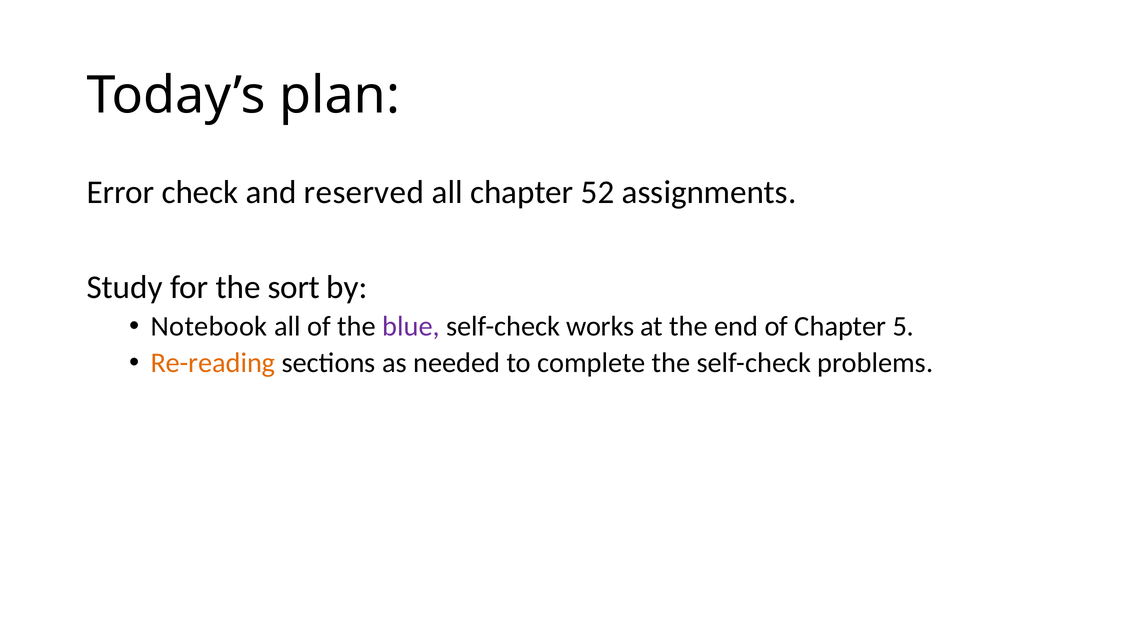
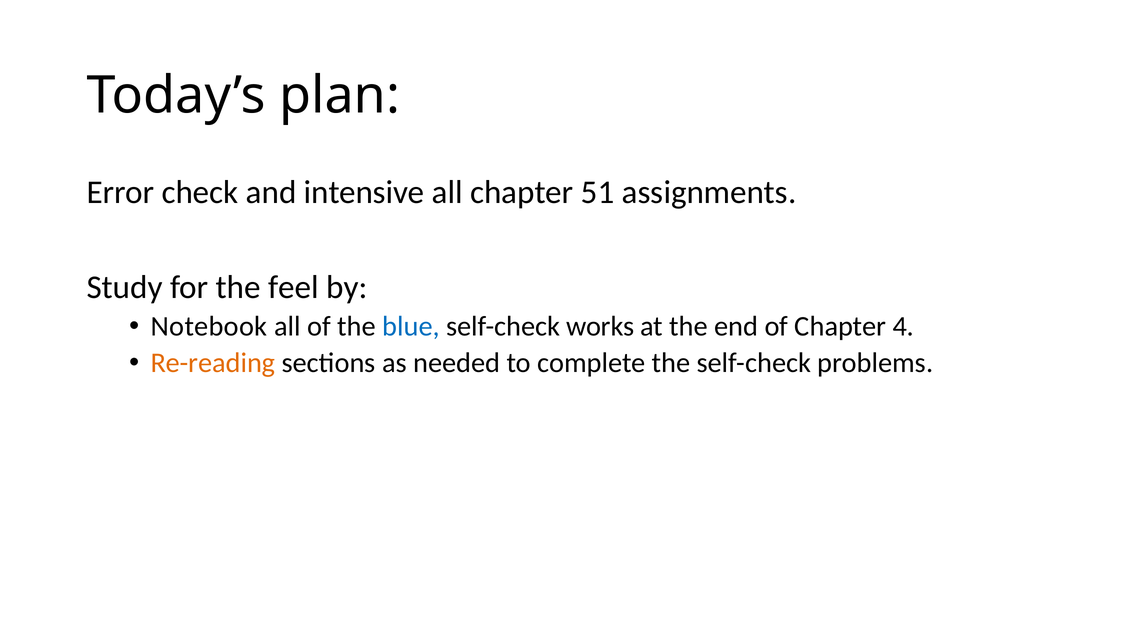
reserved: reserved -> intensive (364, 192)
52: 52 -> 51 (598, 192)
sort: sort -> feel (294, 287)
blue colour: purple -> blue (411, 326)
5: 5 -> 4 (903, 326)
